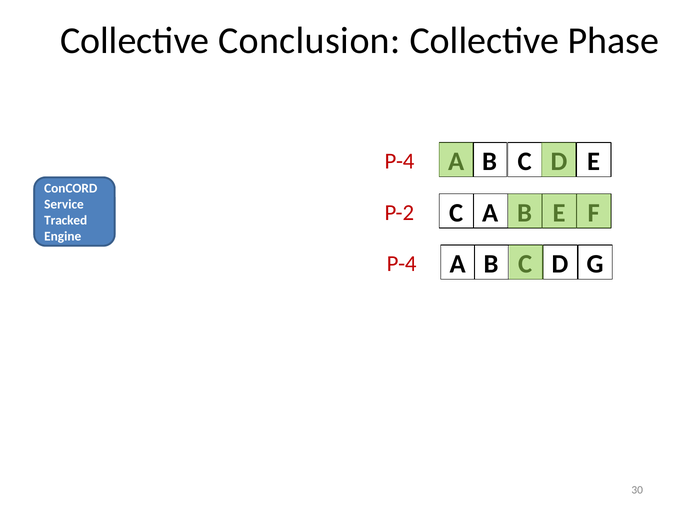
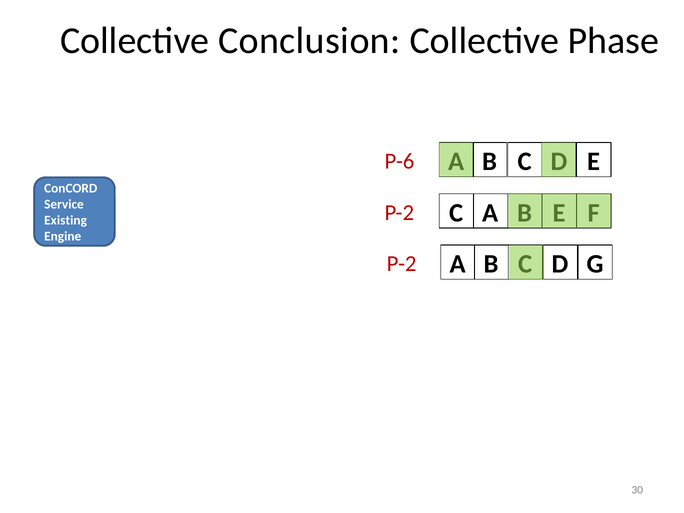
P-4: P-4 -> P-6 (399, 161)
Tracked: Tracked -> Existing (66, 220)
P-4: P-4 -> P-2 (402, 264)
